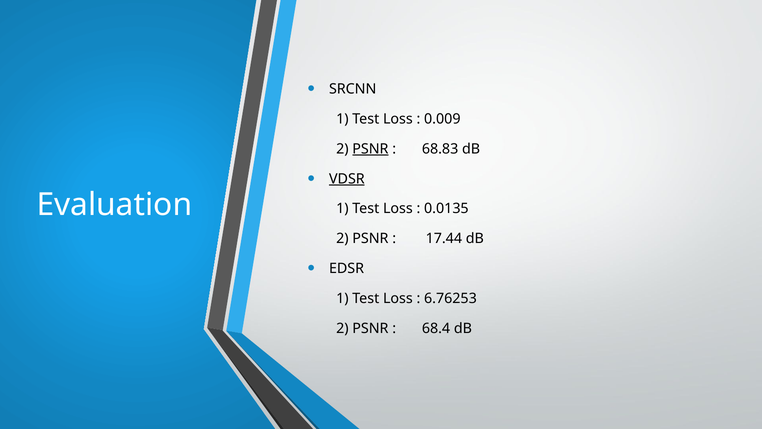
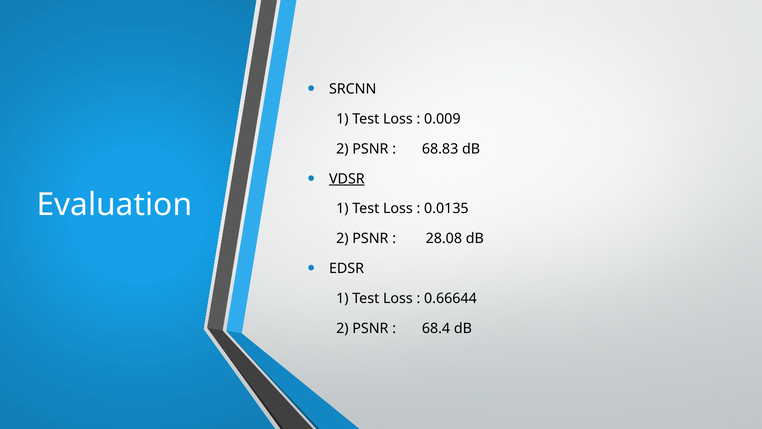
PSNR underline: present -> none (370, 149)
17.44: 17.44 -> 28.08 (444, 238)
6.76253: 6.76253 -> 0.66644 (450, 298)
